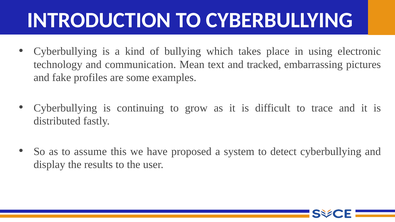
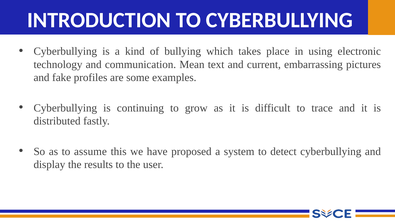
tracked: tracked -> current (264, 65)
